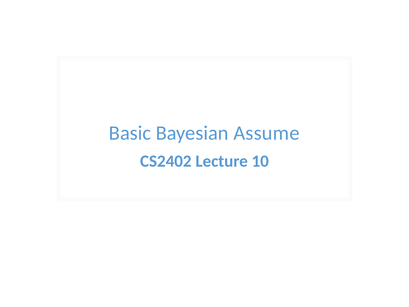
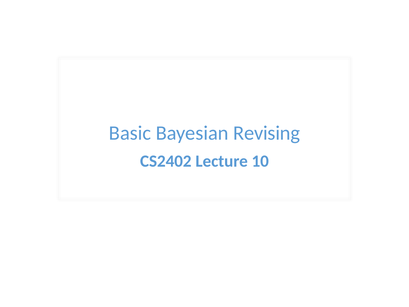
Assume: Assume -> Revising (267, 133)
